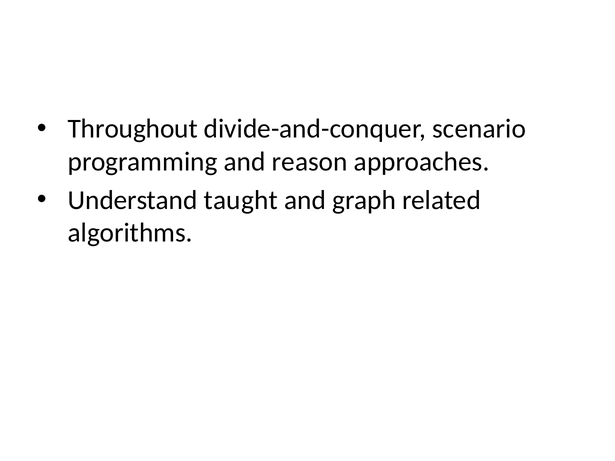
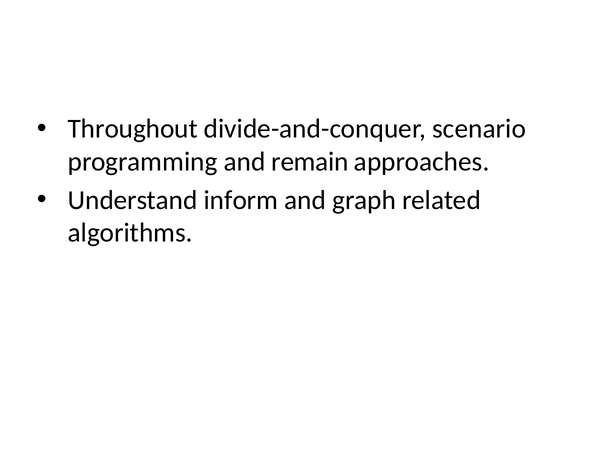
reason: reason -> remain (310, 162)
taught: taught -> inform (241, 200)
